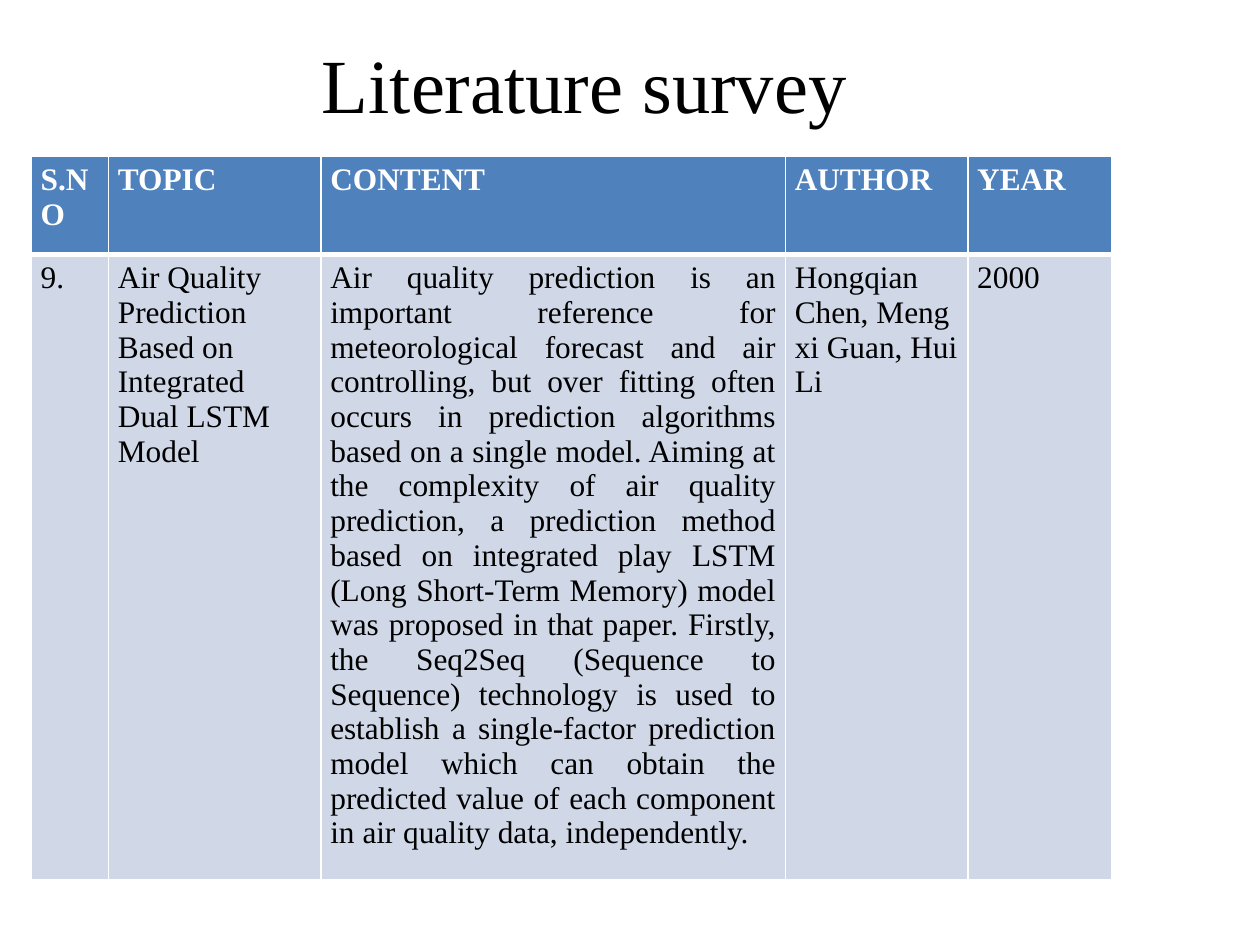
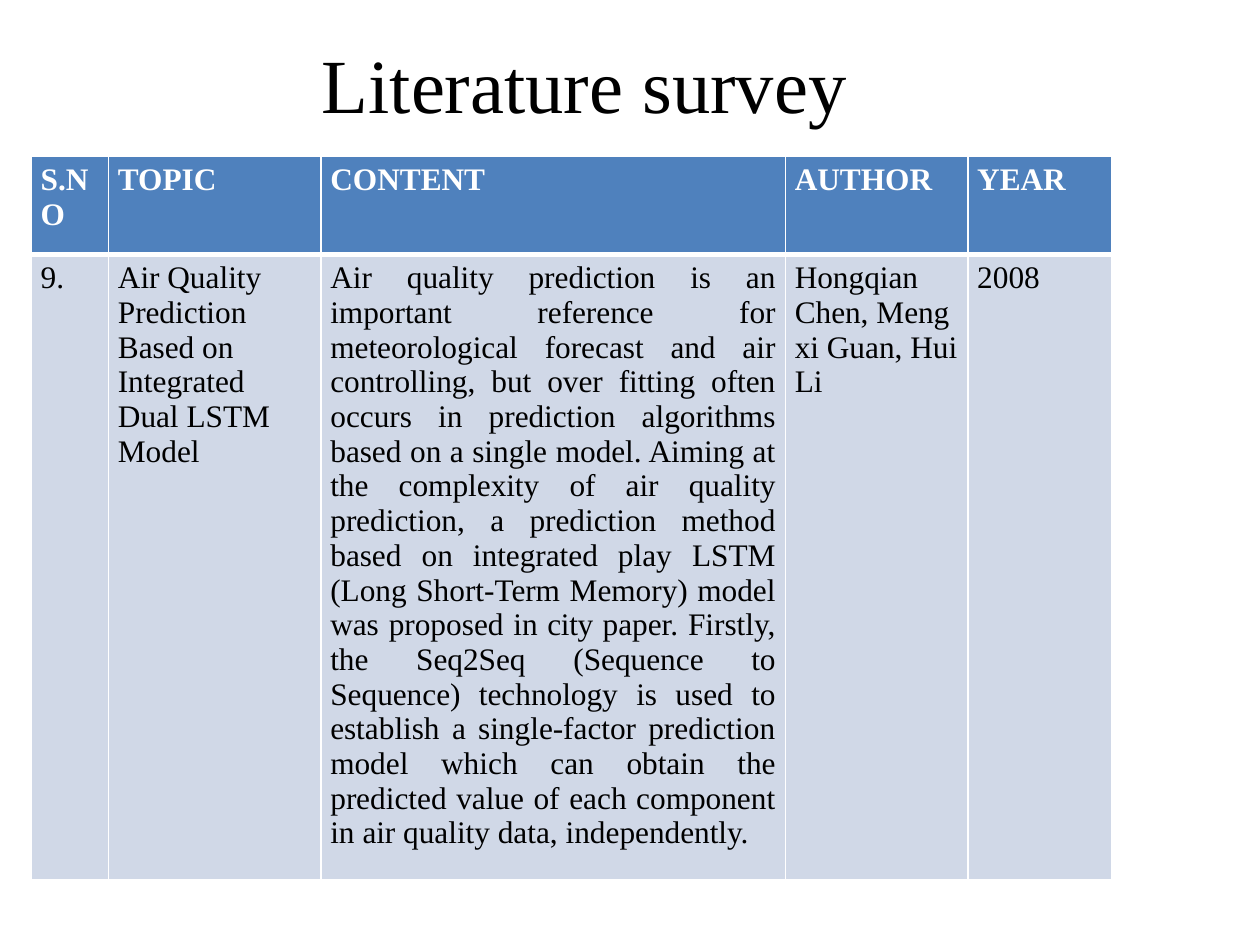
2000: 2000 -> 2008 (1009, 278)
that: that -> city (570, 625)
